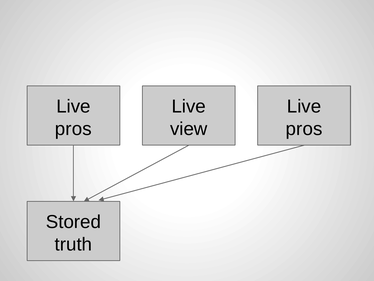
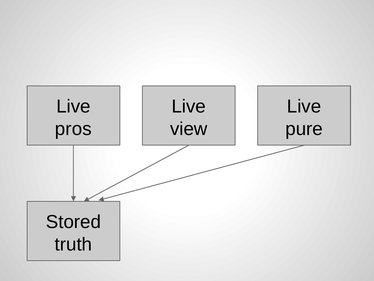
pros: pros -> pure (304, 129)
